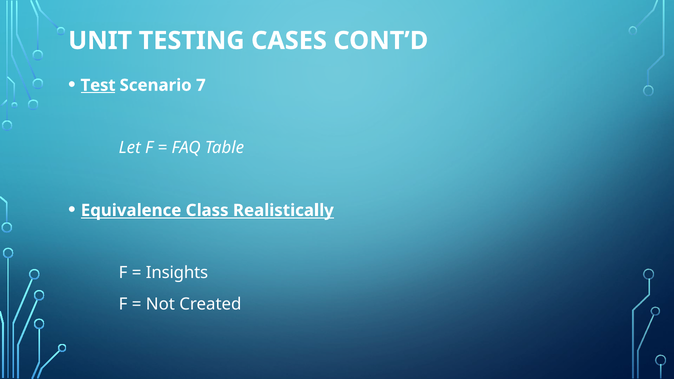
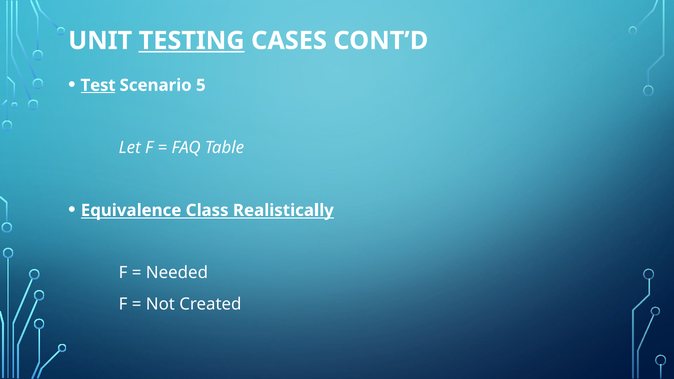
TESTING underline: none -> present (192, 41)
7: 7 -> 5 (201, 85)
Insights: Insights -> Needed (177, 273)
